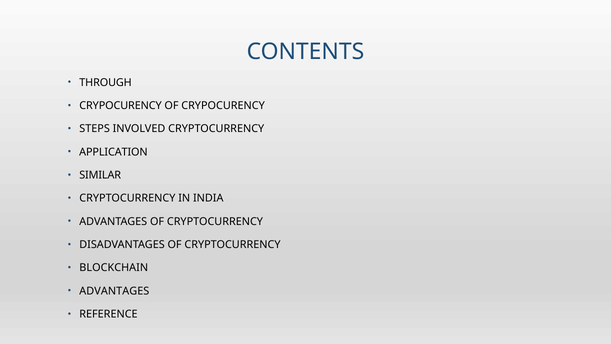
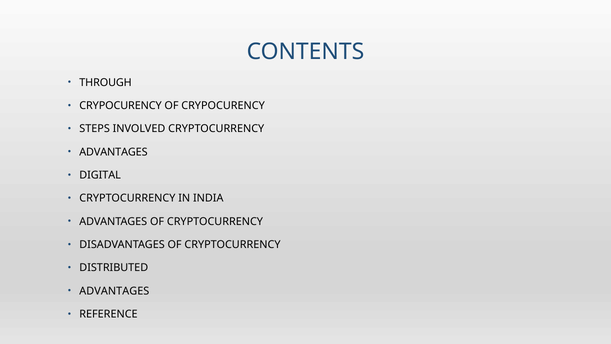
APPLICATION: APPLICATION -> ADVANTAGES (113, 152)
SIMILAR: SIMILAR -> DIGITAL (100, 175)
BLOCKCHAIN: BLOCKCHAIN -> DISTRIBUTED (114, 268)
